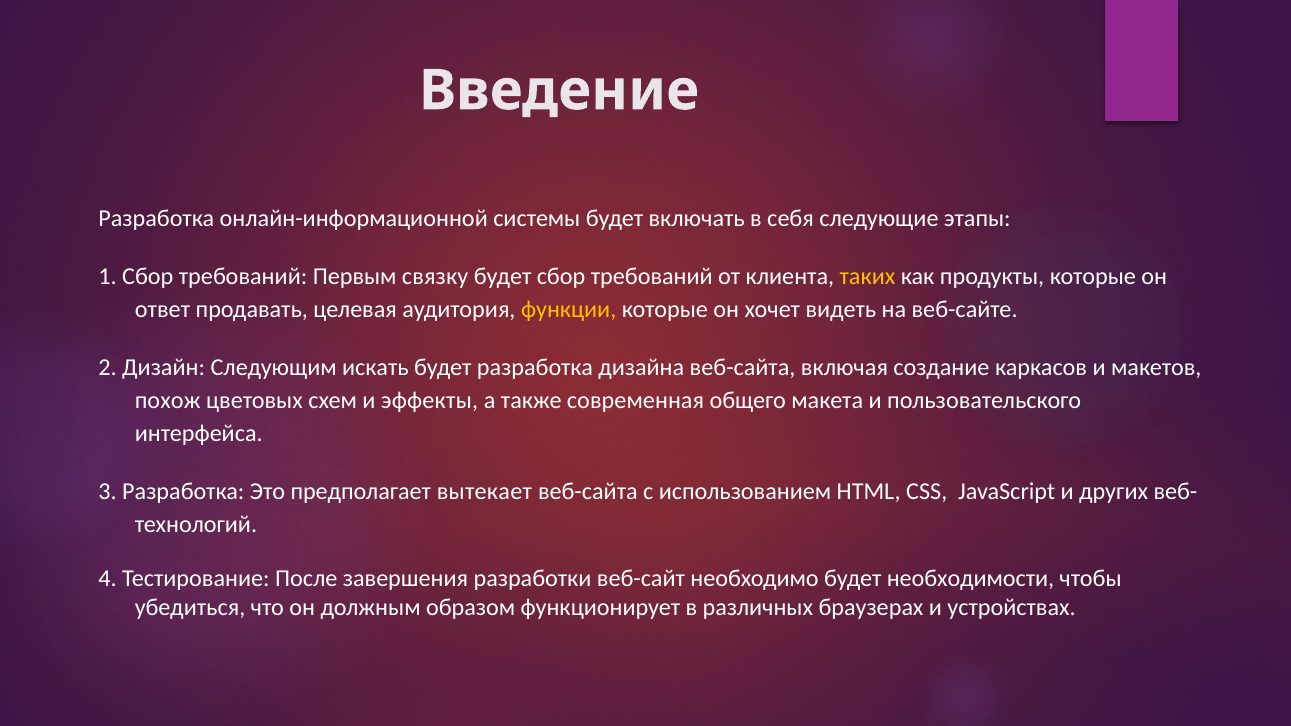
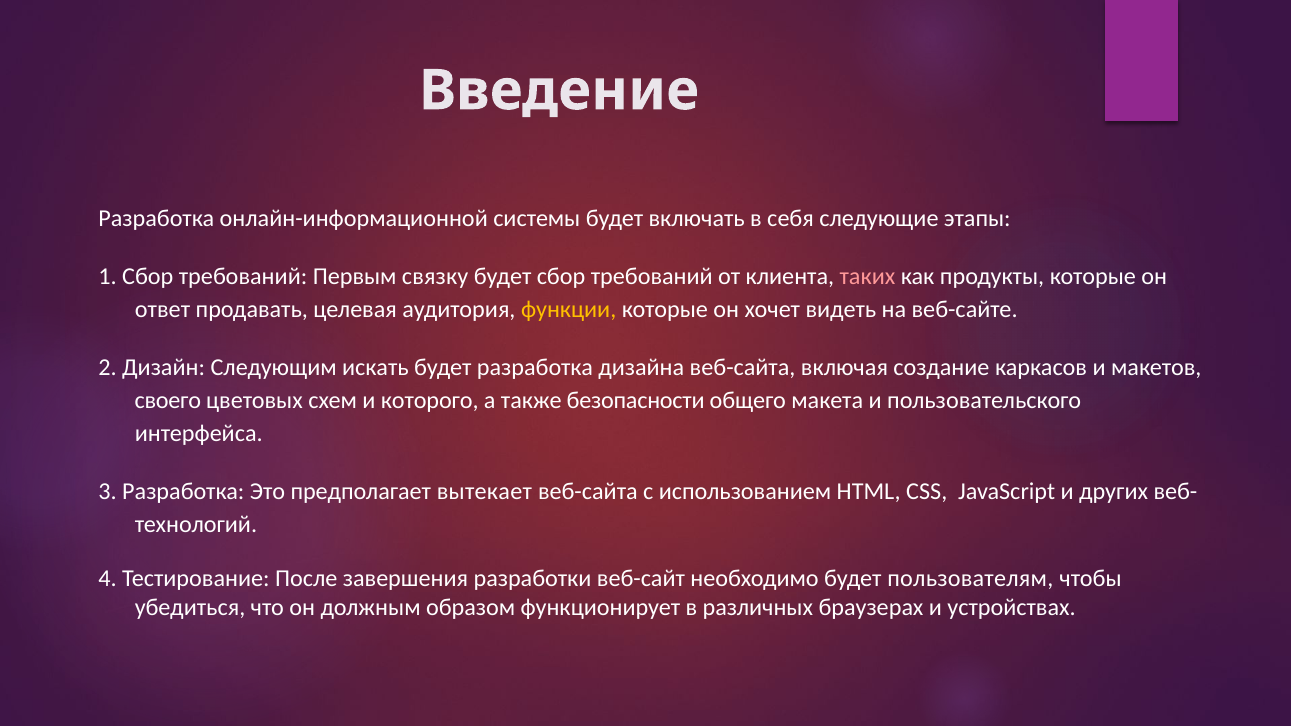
таких colour: yellow -> pink (867, 276)
похож: похож -> своего (168, 401)
эффекты: эффекты -> которого (430, 401)
современная: современная -> безопасности (636, 401)
необходимости: необходимости -> пользователям (970, 578)
